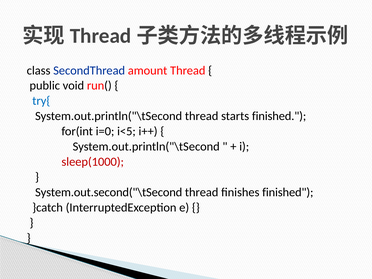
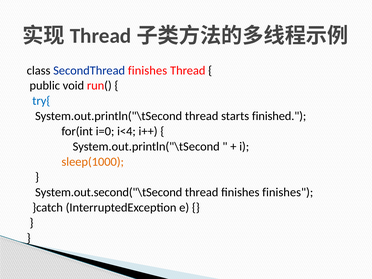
SecondThread amount: amount -> finishes (148, 70)
i<5: i<5 -> i<4 (126, 131)
sleep(1000 colour: red -> orange (93, 162)
finishes finished: finished -> finishes (288, 192)
